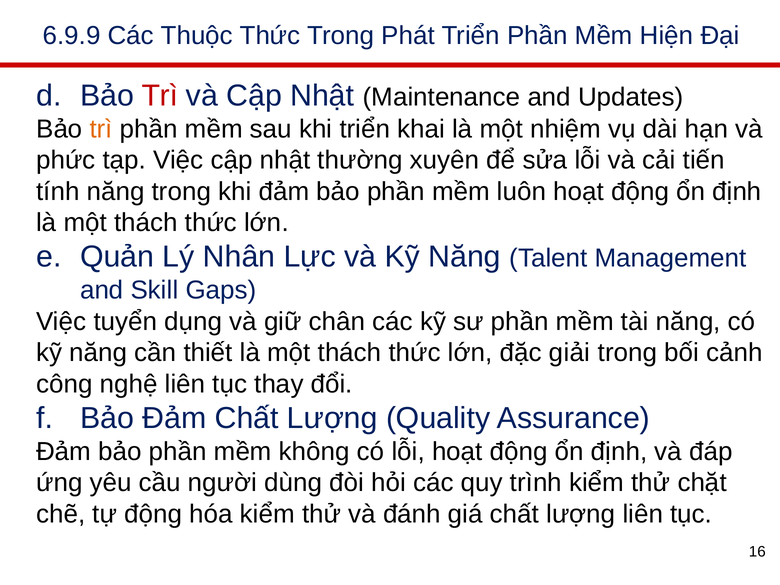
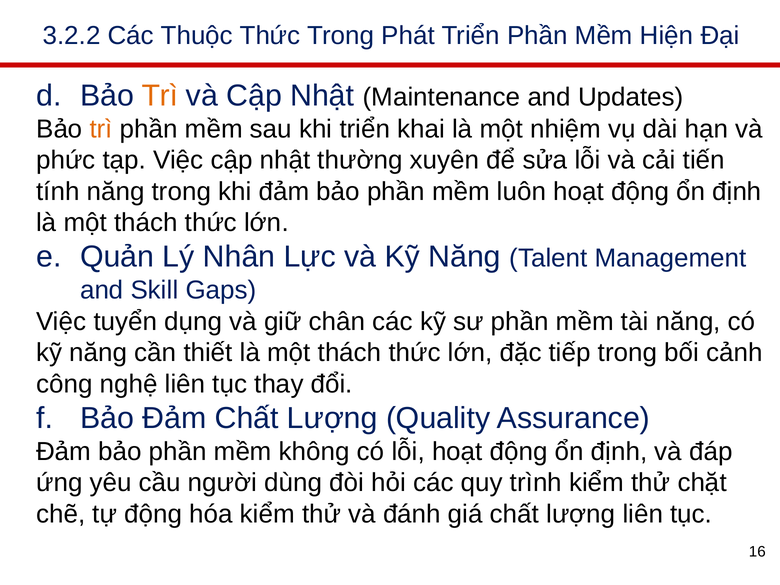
6.9.9: 6.9.9 -> 3.2.2 (72, 36)
Trì colour: red -> orange (160, 96)
giải: giải -> tiếp (570, 353)
